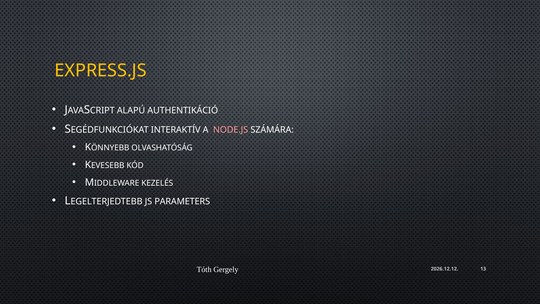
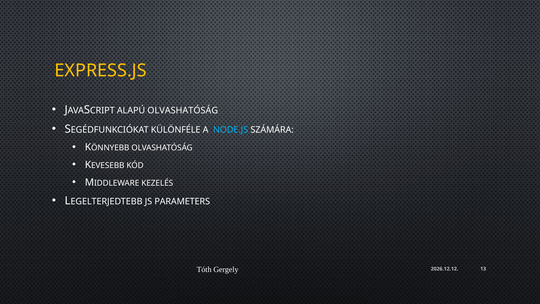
ALAPÚ AUTHENTIKÁCIÓ: AUTHENTIKÁCIÓ -> OLVASHATÓSÁG (183, 111)
INTERAKTÍV: INTERAKTÍV -> KÜLÖNFÉLE (176, 130)
NODE.JS colour: pink -> light blue (231, 130)
